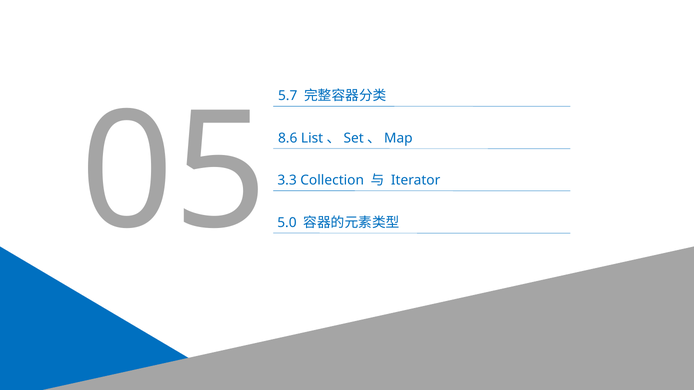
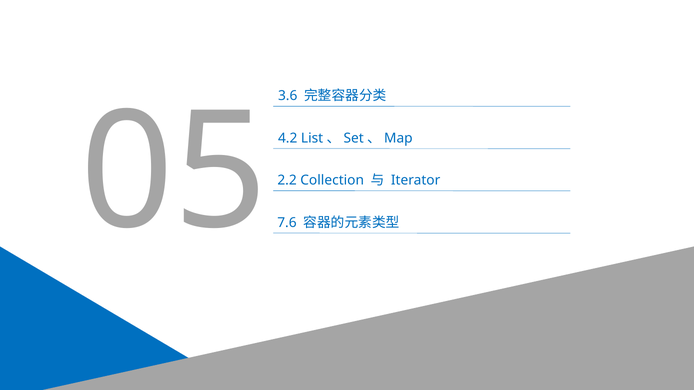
5.7: 5.7 -> 3.6 (288, 96)
3.3: 3.3 -> 2.2 (287, 181)
8.6: 8.6 -> 4.2 (288, 138)
5.0: 5.0 -> 7.6 (287, 223)
